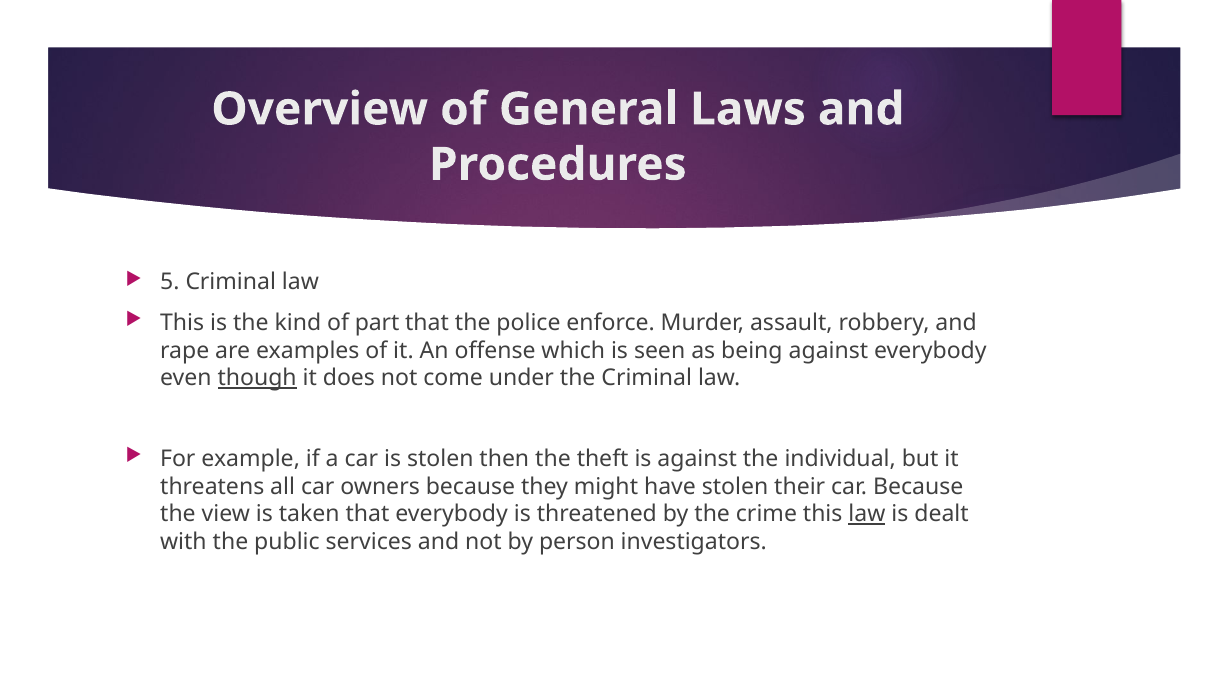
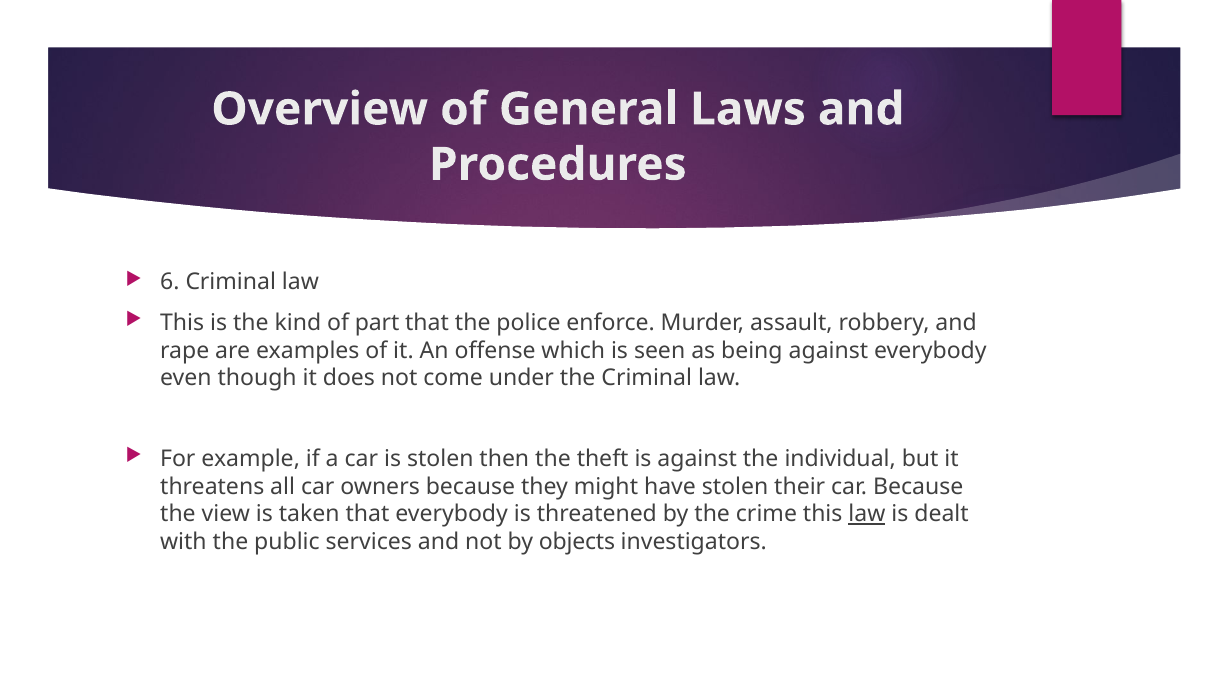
5: 5 -> 6 (170, 282)
though underline: present -> none (257, 378)
person: person -> objects (577, 542)
